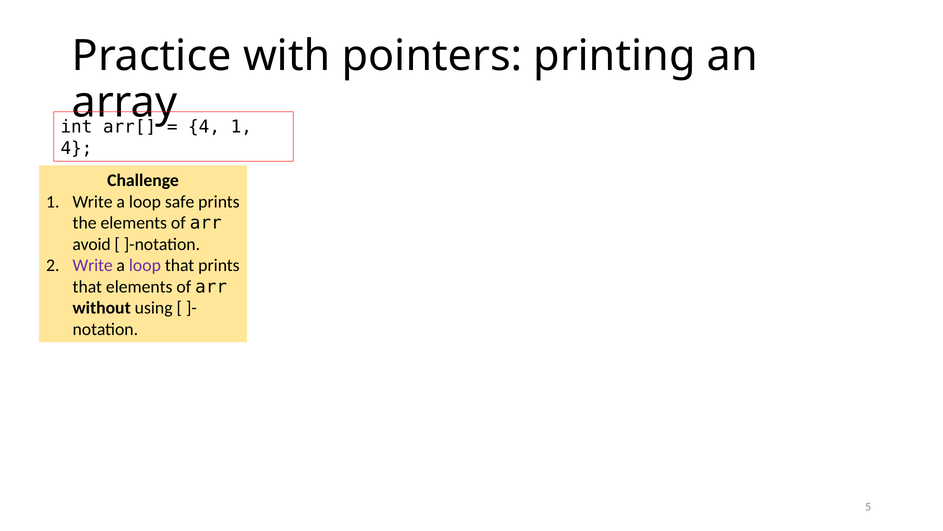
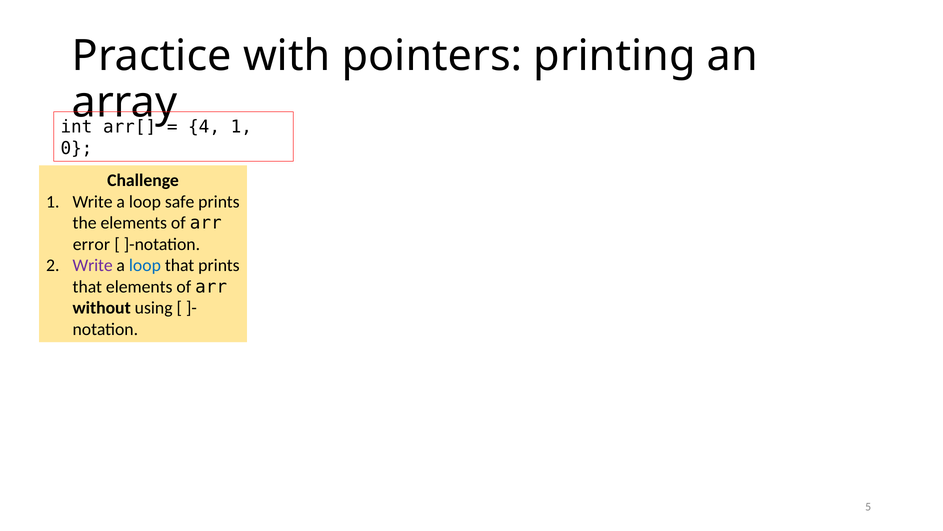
4: 4 -> 0 (76, 148)
avoid: avoid -> error (91, 244)
loop colour: purple -> blue (145, 265)
